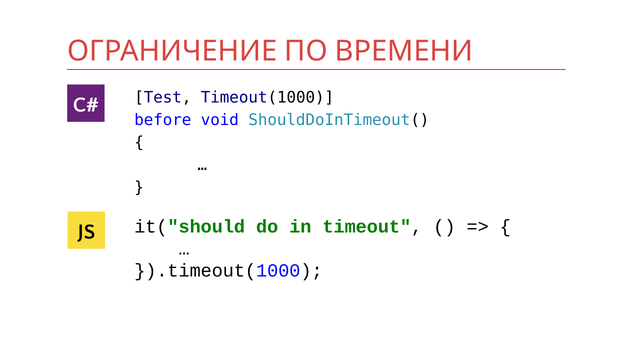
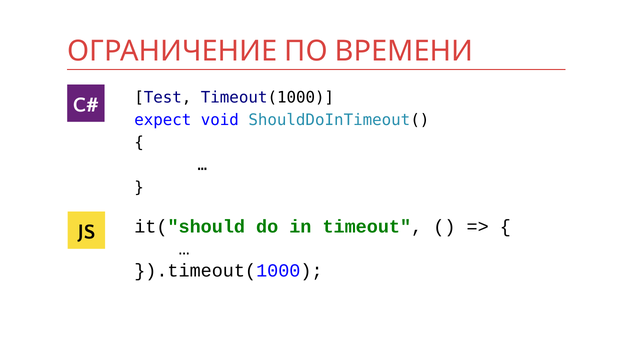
before: before -> expect (163, 120)
